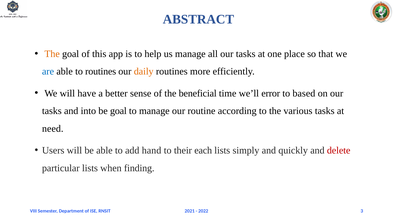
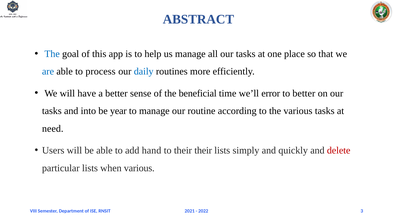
The colour: orange -> blue (52, 54)
to routines: routines -> process (101, 72)
daily colour: orange -> blue (144, 72)
to based: based -> better (304, 93)
be goal: goal -> year (118, 111)
their each: each -> their (203, 150)
when finding: finding -> various (139, 168)
